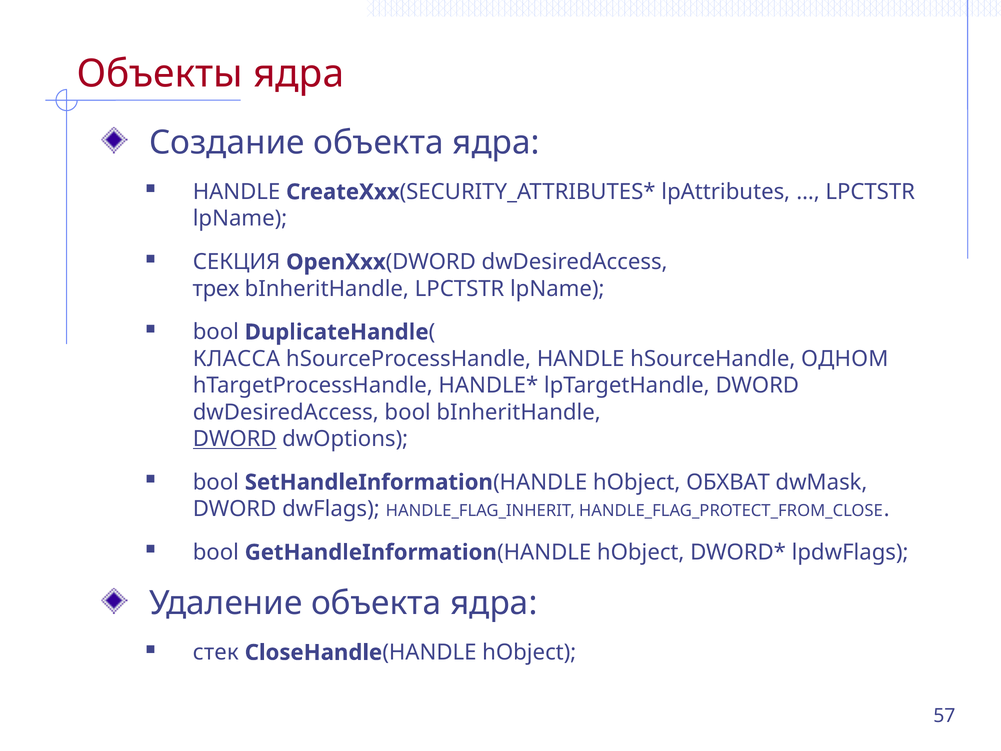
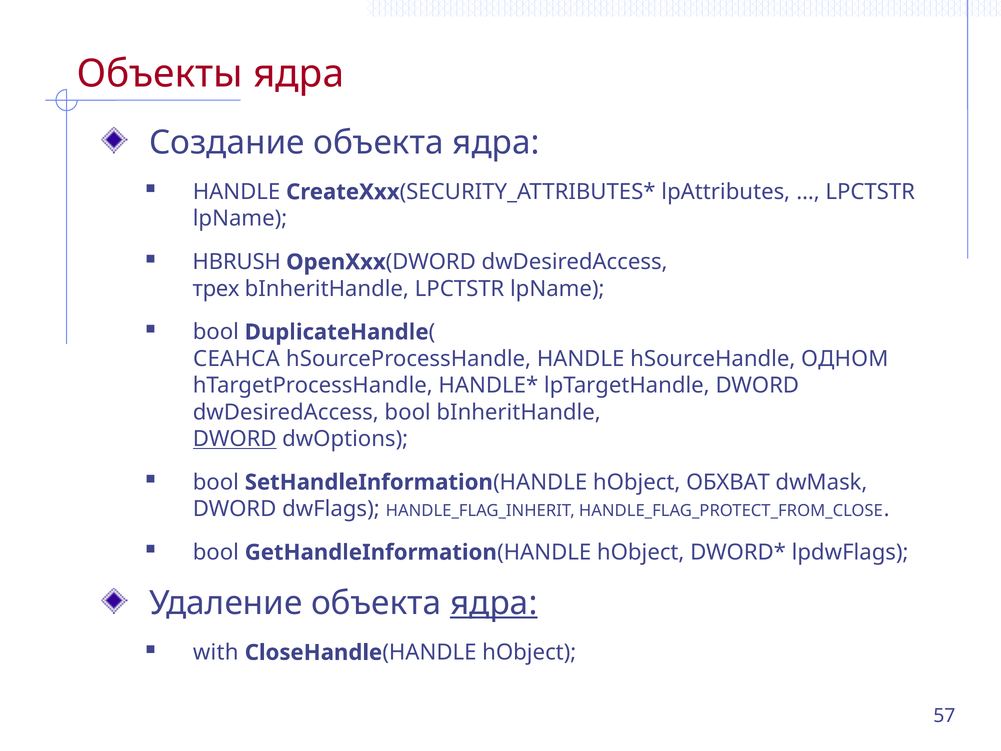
СЕКЦИЯ: СЕКЦИЯ -> HBRUSH (237, 262)
КЛАССА: КЛАССА -> СЕАНСА (236, 359)
ядра underline: none -> present (494, 603)
стек: стек -> with (216, 652)
